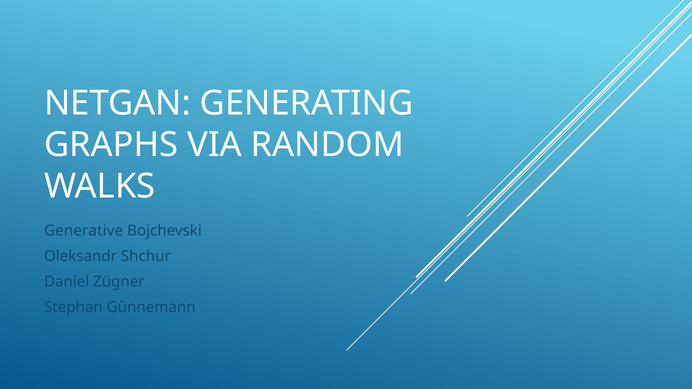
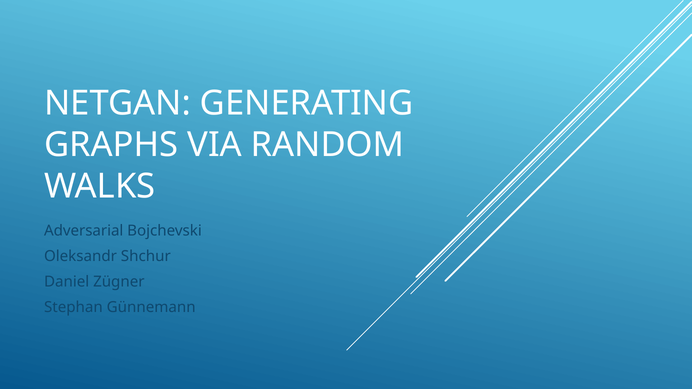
Generative: Generative -> Adversarial (84, 231)
